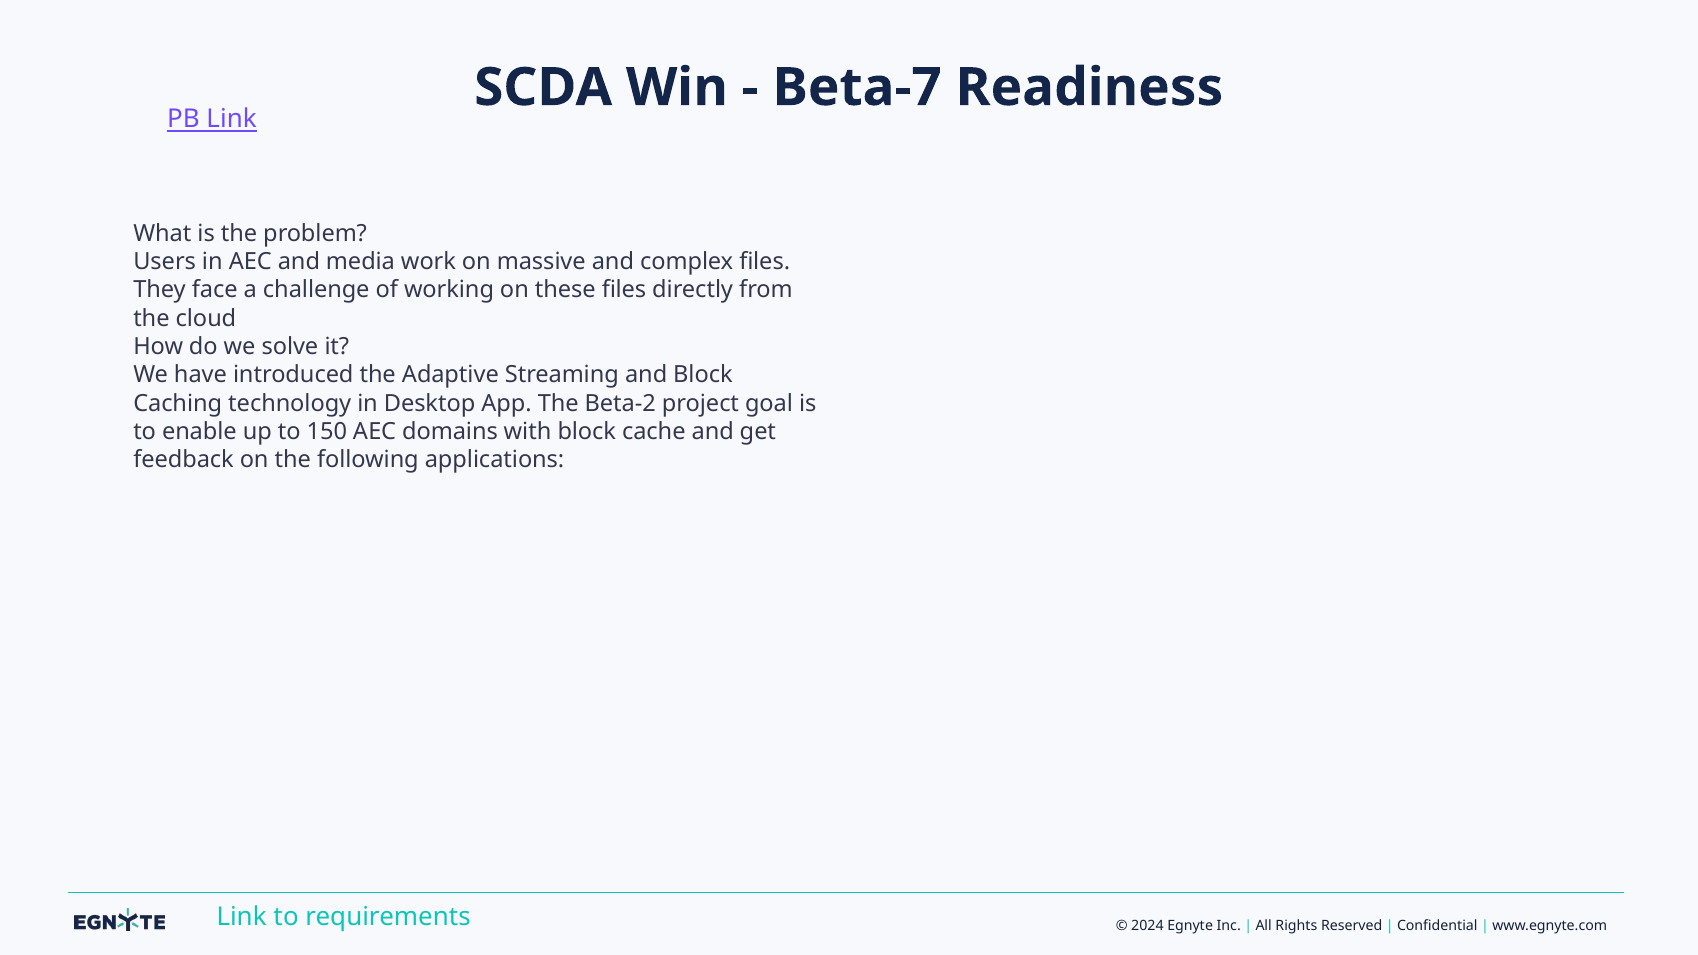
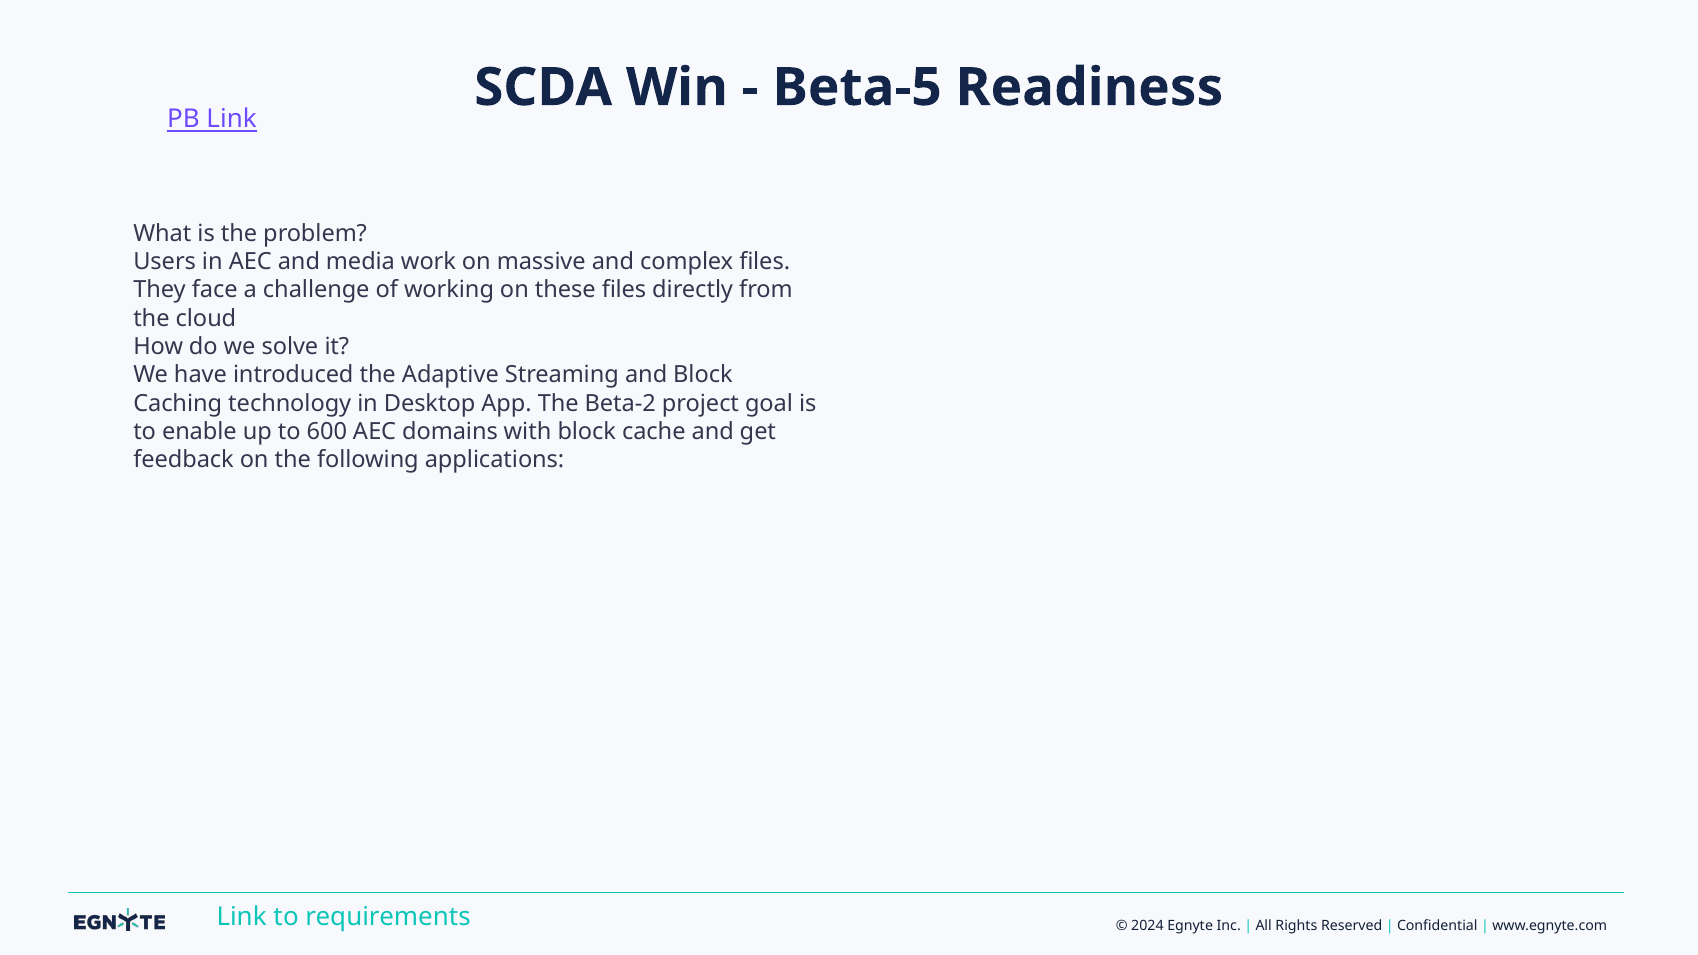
Beta-7: Beta-7 -> Beta-5 (857, 88)
150: 150 -> 600 (327, 432)
